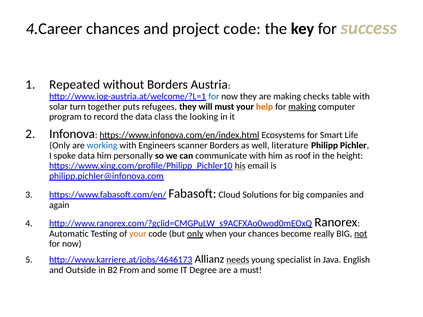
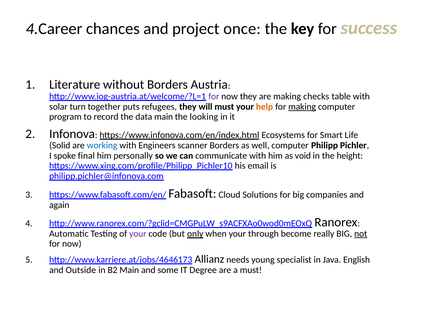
project code: code -> once (242, 29)
Repeated: Repeated -> Literature (75, 85)
for colour: blue -> purple (214, 96)
data class: class -> main (164, 117)
Only: Only -> Solid (60, 146)
well literature: literature -> computer (290, 146)
spoke data: data -> final (86, 156)
roof: roof -> void (303, 156)
his underline: present -> none (240, 166)
your colour: orange -> purple (138, 234)
your chances: chances -> through (263, 234)
needs underline: present -> none (238, 260)
B2 From: From -> Main (129, 270)
